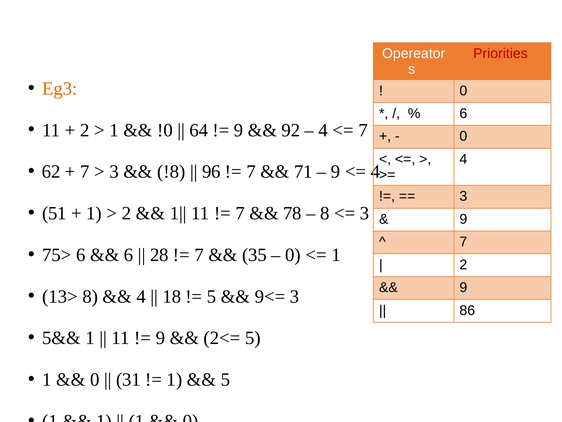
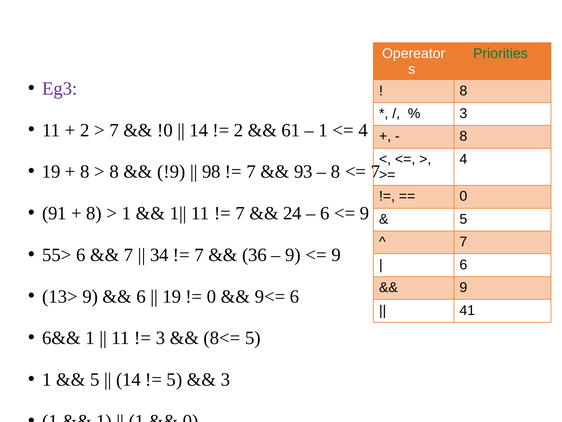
Priorities colour: red -> green (500, 53)
Eg3 colour: orange -> purple (60, 88)
0: 0 -> 8 (463, 91)
6: 6 -> 3 (463, 113)
1: 1 -> 7 (114, 130)
64: 64 -> 14 (199, 130)
9: 9 -> 2 (239, 130)
92: 92 -> 61 (291, 130)
4: 4 -> 1 (323, 130)
7: 7 -> 4 (363, 130)
0: 0 -> 8 (463, 136)
62: 62 -> 19 (51, 172)
7: 7 -> 8 (85, 172)
3: 3 -> 8 (114, 172)
!8: !8 -> !9 (171, 172)
96: 96 -> 98 (211, 172)
71: 71 -> 93 (303, 172)
9: 9 -> 8 (336, 172)
4: 4 -> 7 (376, 172)
3: 3 -> 0 (463, 196)
51: 51 -> 91 (54, 213)
1: 1 -> 8 (94, 213)
2: 2 -> 1 (127, 213)
78: 78 -> 24 (292, 213)
8: 8 -> 6 (325, 213)
3: 3 -> 9 (365, 213)
9: 9 -> 5 (463, 219)
75>: 75> -> 55> (57, 255)
6: 6 -> 7 (129, 255)
28: 28 -> 34 (159, 255)
35: 35 -> 36 (255, 255)
0: 0 -> 9 (293, 255)
1: 1 -> 9 (336, 255)
2: 2 -> 6 (463, 264)
13> 8: 8 -> 9 (90, 296)
4: 4 -> 6 (141, 296)
18: 18 -> 19 (172, 296)
5: 5 -> 0 (212, 296)
9<= 3: 3 -> 6 (295, 296)
86: 86 -> 41 (467, 310)
5&&: 5&& -> 6&& (61, 338)
9: 9 -> 3 (160, 338)
2<=: 2<= -> 8<= (222, 338)
0: 0 -> 5 (95, 379)
31: 31 -> 14 (128, 379)
1: 1 -> 5 (174, 379)
5: 5 -> 3 (225, 379)
